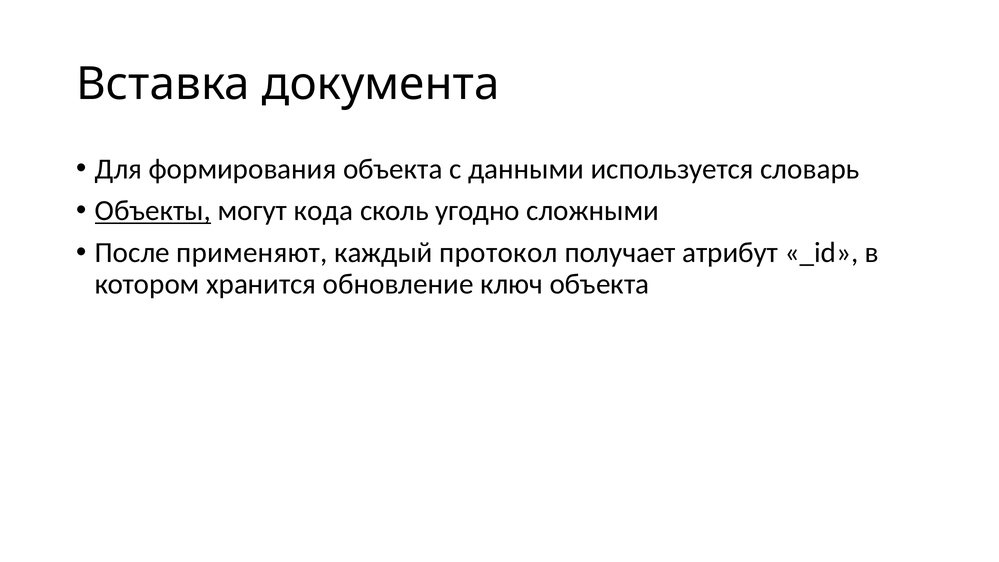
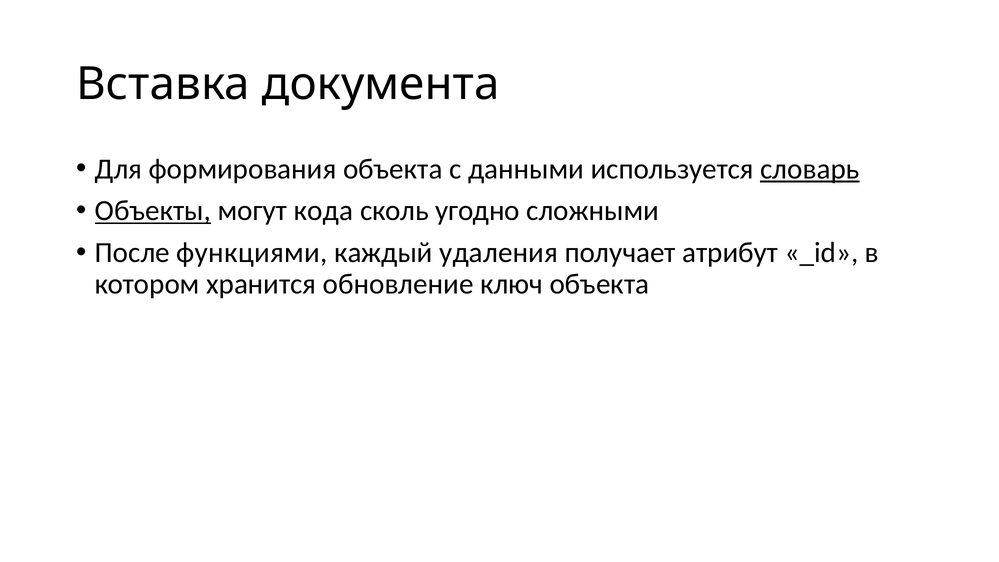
словарь underline: none -> present (810, 169)
применяют: применяют -> функциями (252, 253)
протокол: протокол -> удаления (499, 253)
